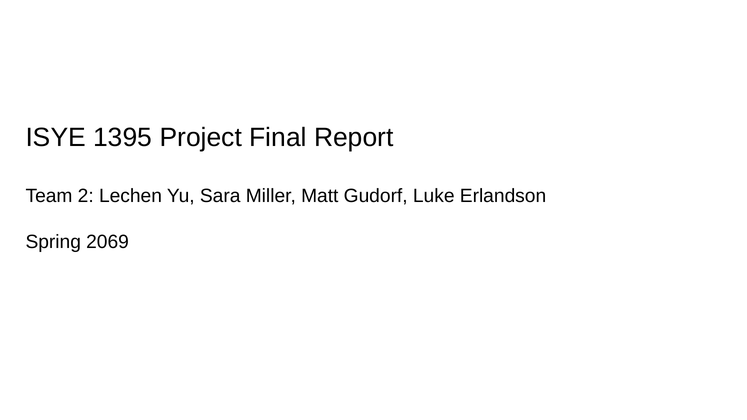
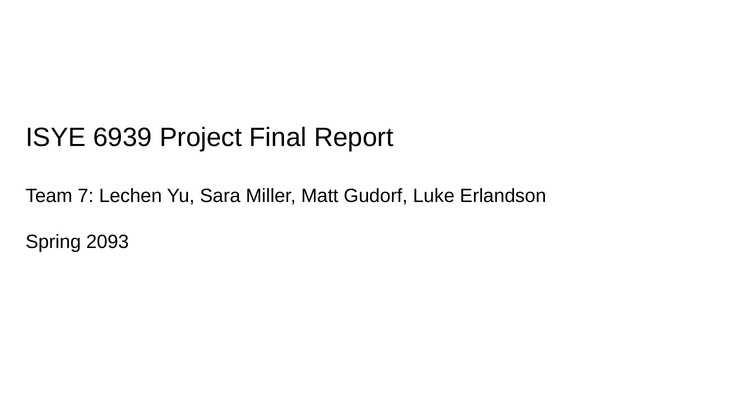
1395: 1395 -> 6939 (123, 137)
2: 2 -> 7 (86, 196)
2069: 2069 -> 2093 (108, 242)
